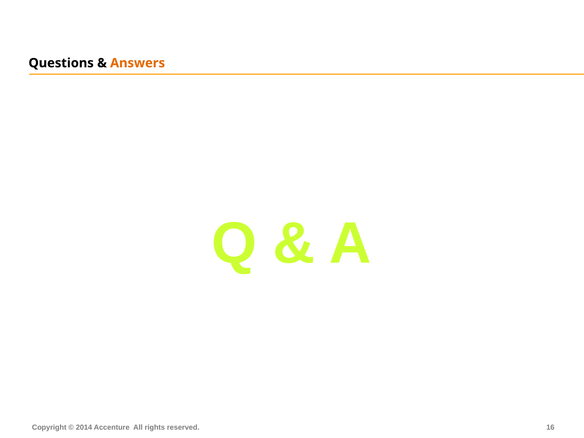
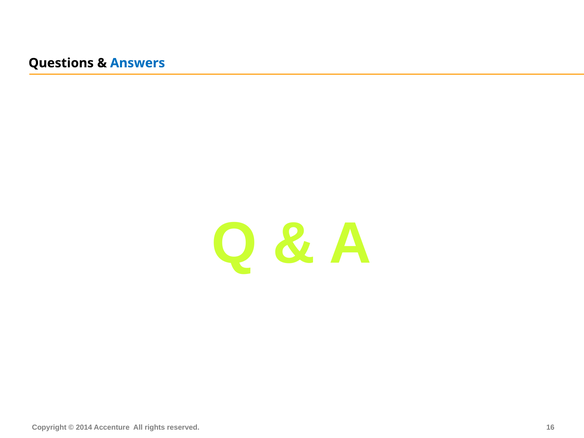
Answers colour: orange -> blue (138, 63)
